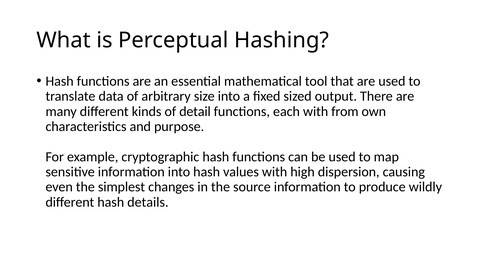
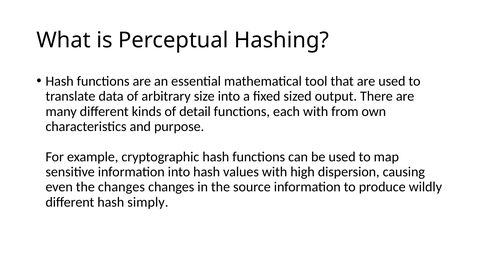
the simplest: simplest -> changes (121, 187)
details: details -> simply (148, 202)
